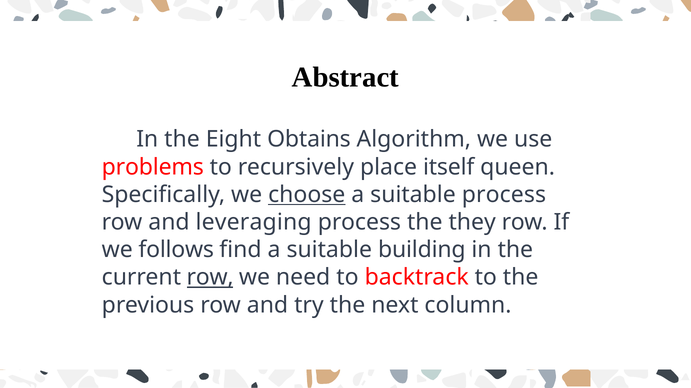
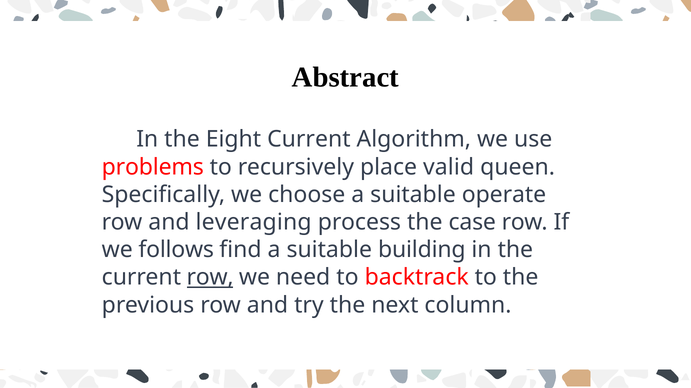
Eight Obtains: Obtains -> Current (309, 140)
itself: itself -> valid (449, 167)
choose underline: present -> none (307, 195)
suitable process: process -> operate (504, 195)
they: they -> case (472, 223)
